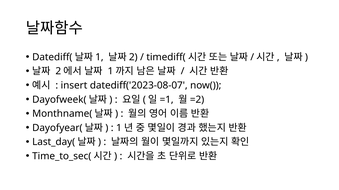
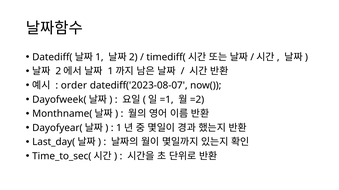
insert: insert -> order (74, 86)
